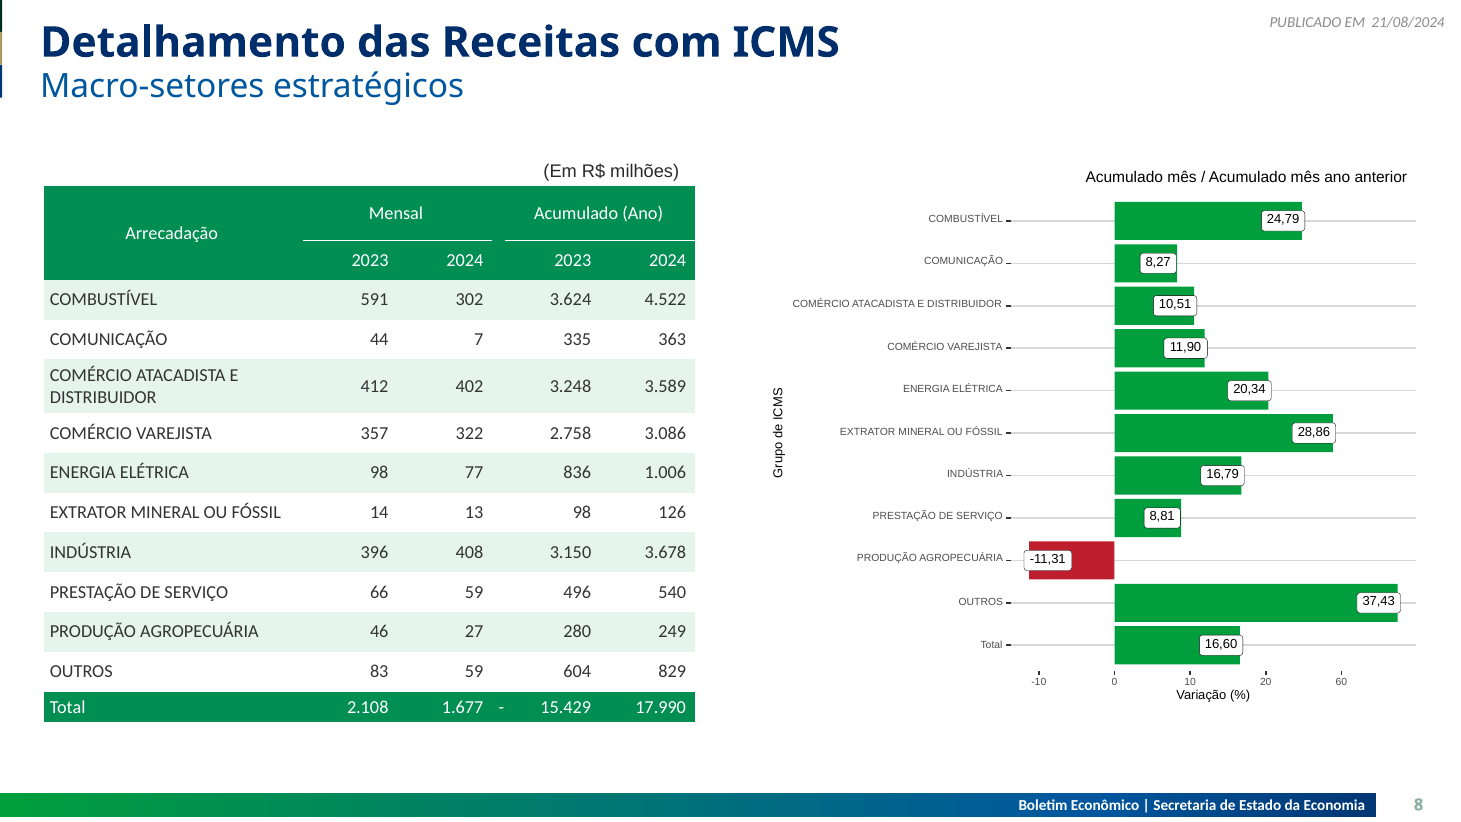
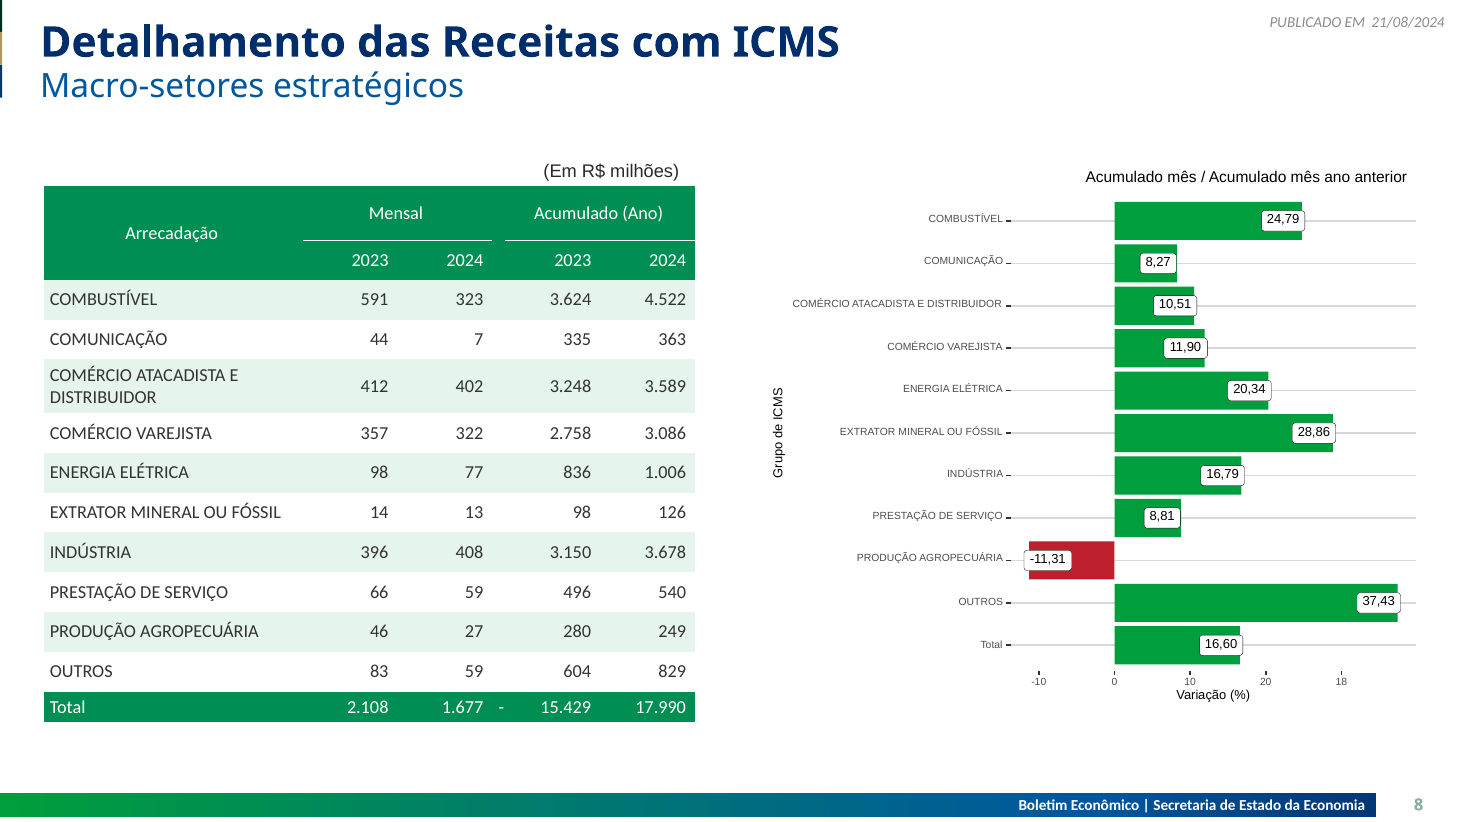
302: 302 -> 323 (469, 300)
60: 60 -> 18 (1341, 681)
